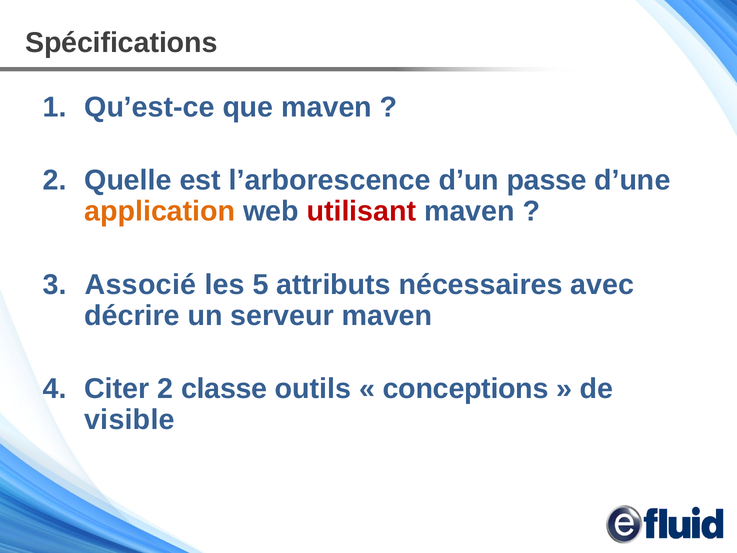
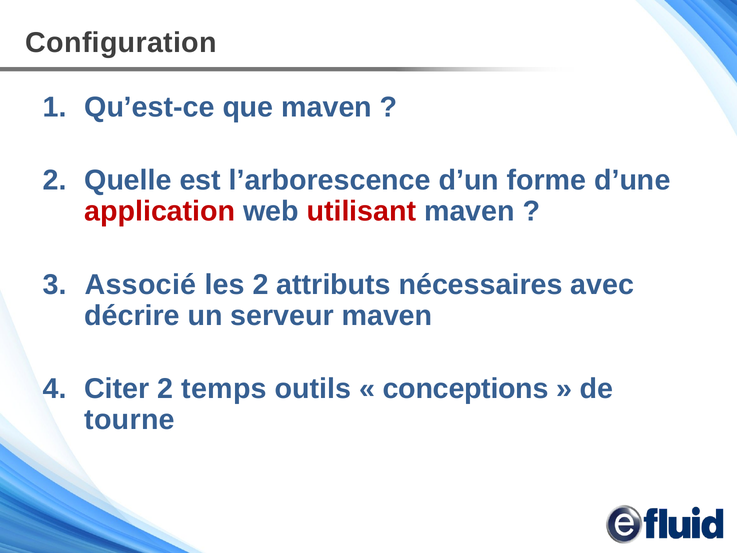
Spécifications: Spécifications -> Configuration (121, 43)
passe: passe -> forme (547, 180)
application colour: orange -> red (160, 211)
les 5: 5 -> 2 (261, 285)
classe: classe -> temps (224, 389)
visible: visible -> tourne (130, 420)
